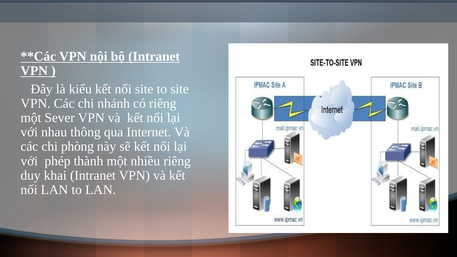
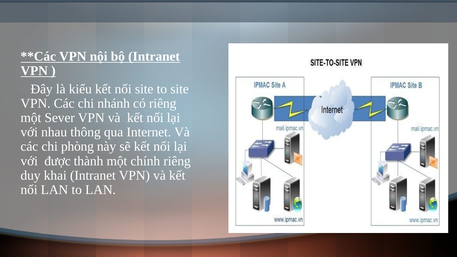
phép: phép -> được (58, 161)
nhiều: nhiều -> chính (145, 161)
